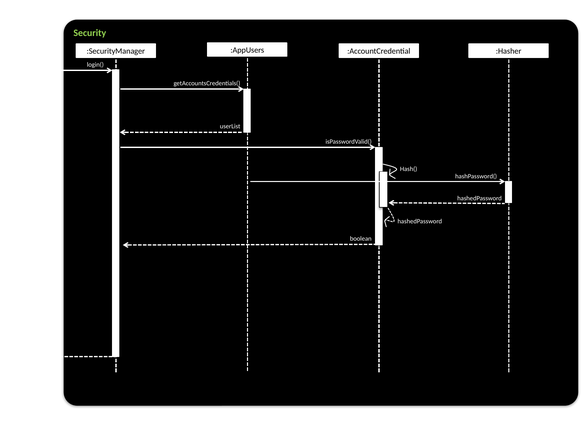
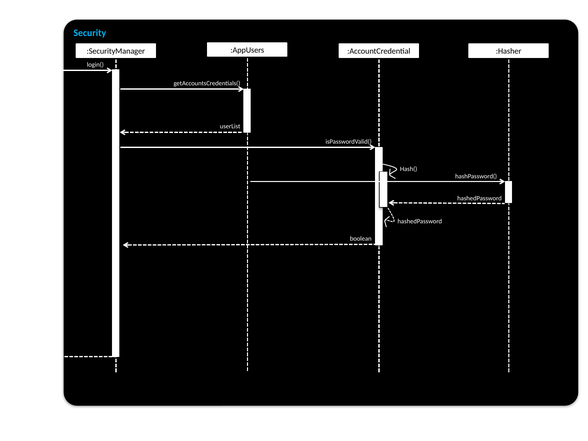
Security colour: light green -> light blue (90, 33)
